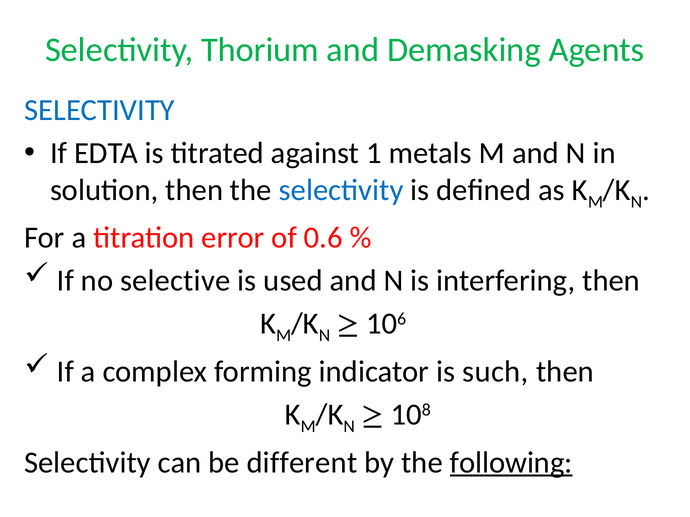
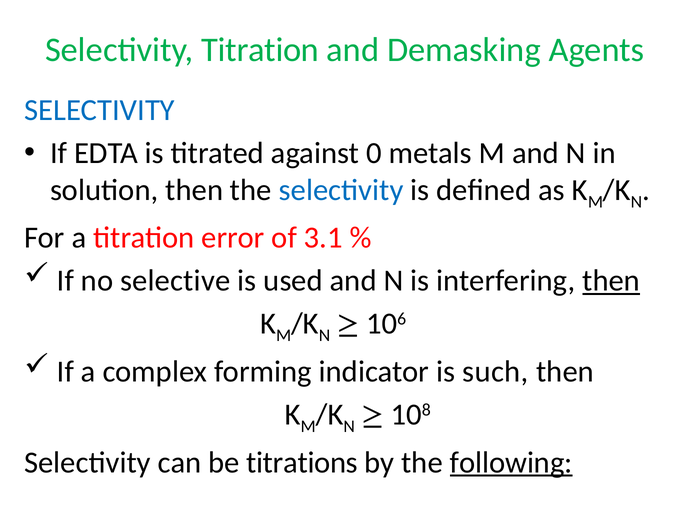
Selectivity Thorium: Thorium -> Titration (260, 50)
1: 1 -> 0 (374, 153)
0.6: 0.6 -> 3.1 (323, 238)
then underline: none -> present (611, 281)
different: different -> titrations (302, 463)
